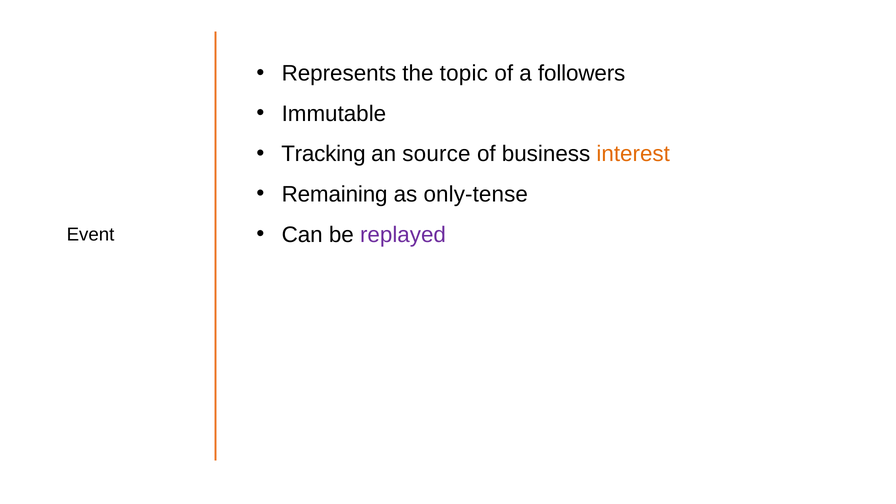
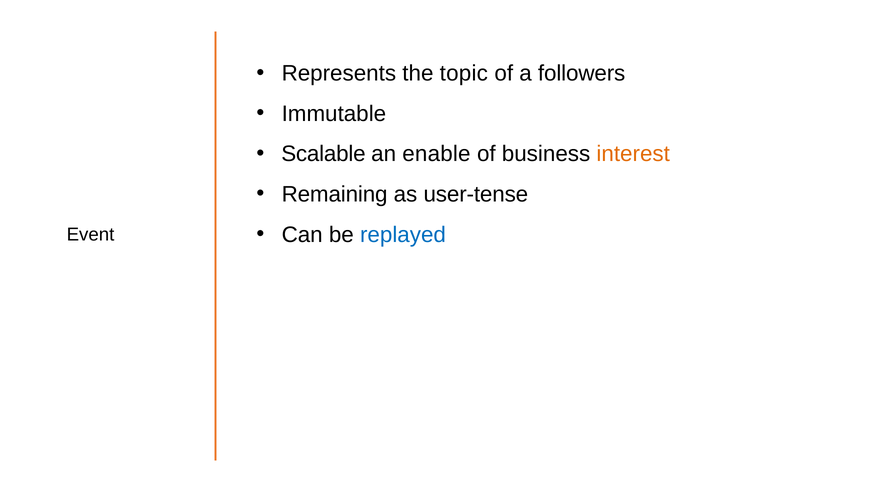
Tracking: Tracking -> Scalable (323, 154)
source: source -> enable (436, 154)
only-tense: only-tense -> user-tense (476, 194)
replayed colour: purple -> blue (403, 235)
